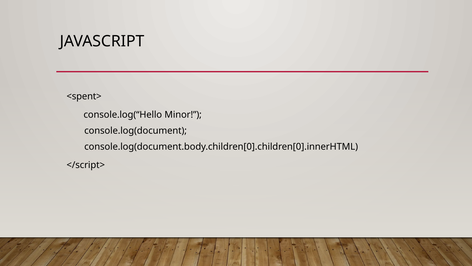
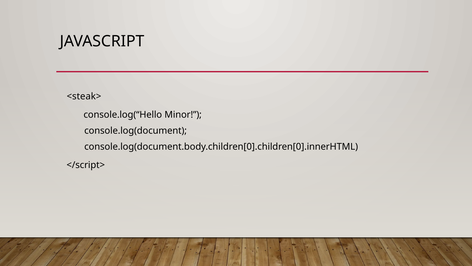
<spent>: <spent> -> <steak> (84, 96)
